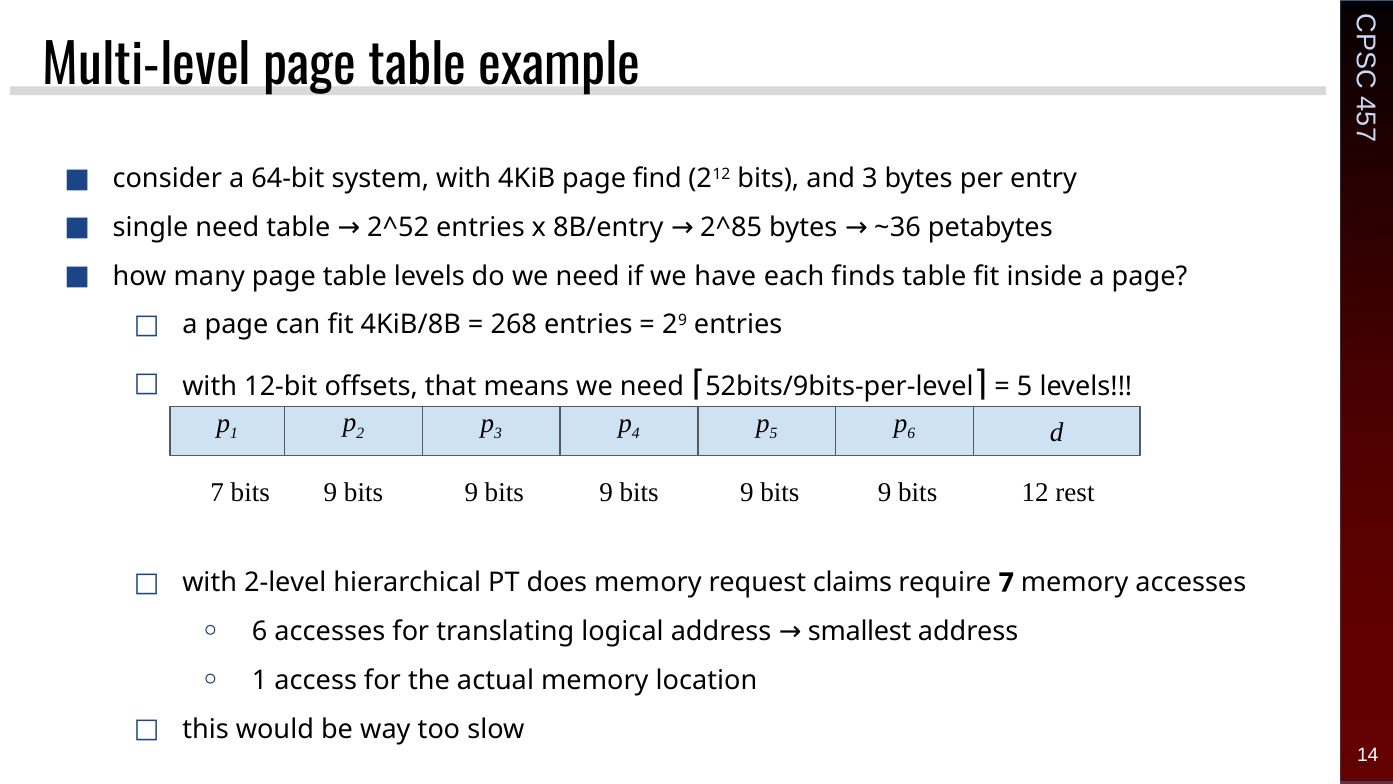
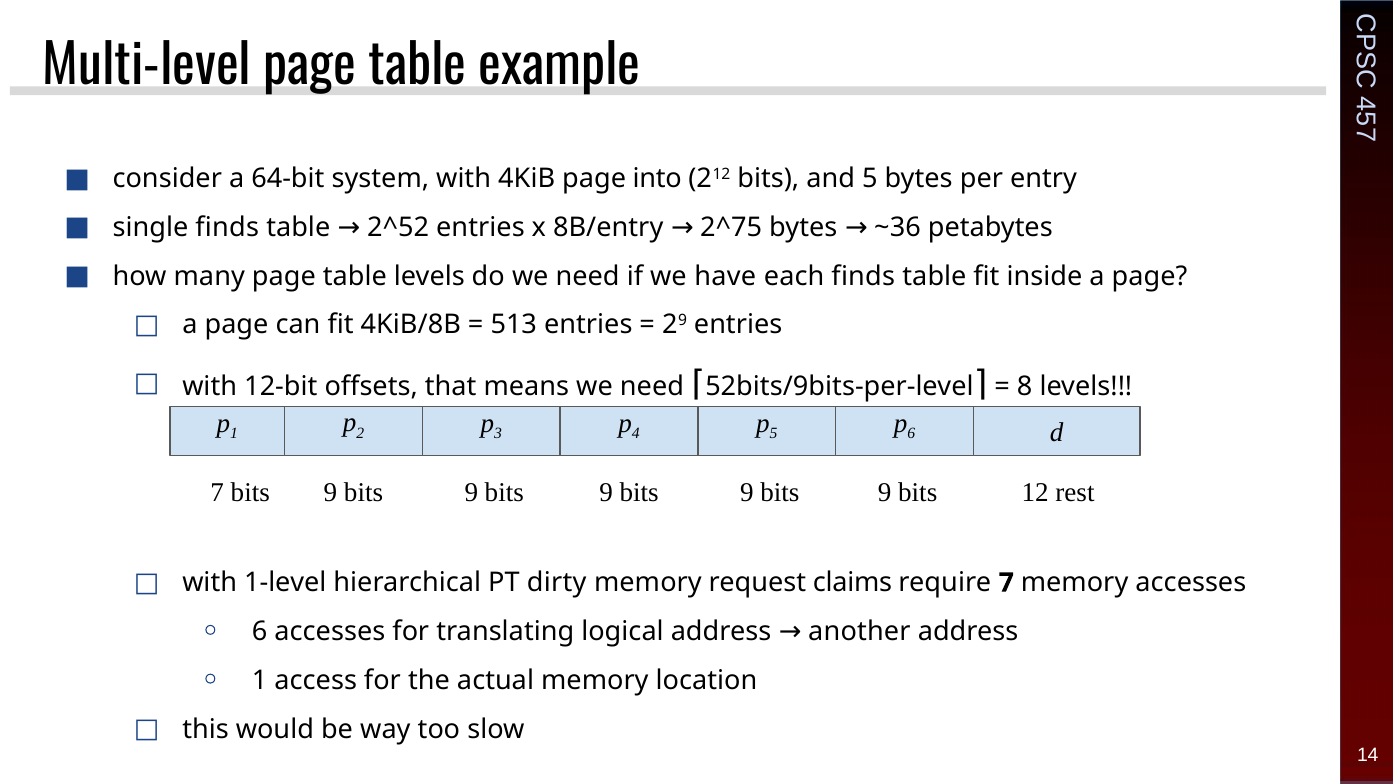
find: find -> into (657, 179)
and 3: 3 -> 5 (870, 179)
single need: need -> finds (227, 227)
2^85: 2^85 -> 2^75 (731, 227)
268: 268 -> 513 (514, 325)
5: 5 -> 8 (1025, 386)
2-level: 2-level -> 1-level (285, 582)
does: does -> dirty (557, 582)
smallest: smallest -> another (859, 631)
